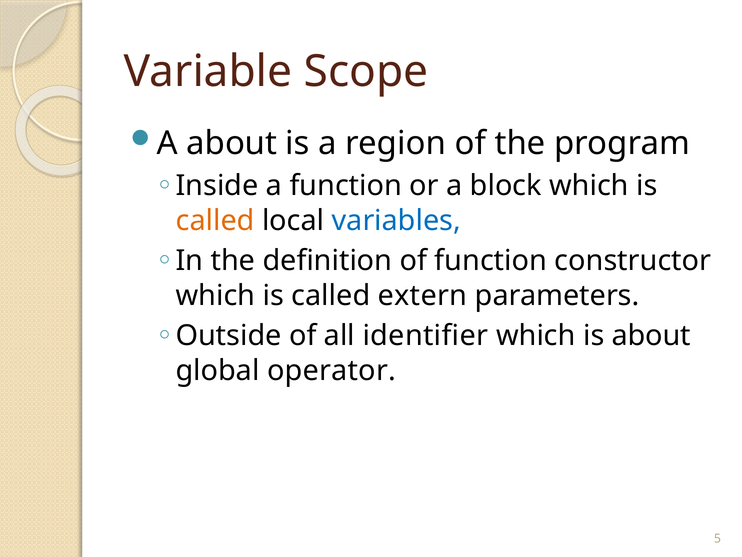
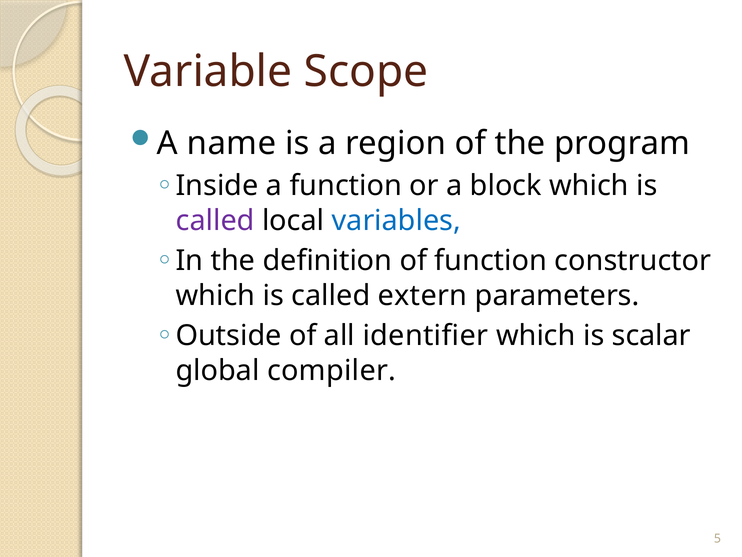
A about: about -> name (232, 143)
called colour: orange -> purple (215, 220)
is about: about -> scalar (651, 336)
operator: operator -> compiler (331, 370)
